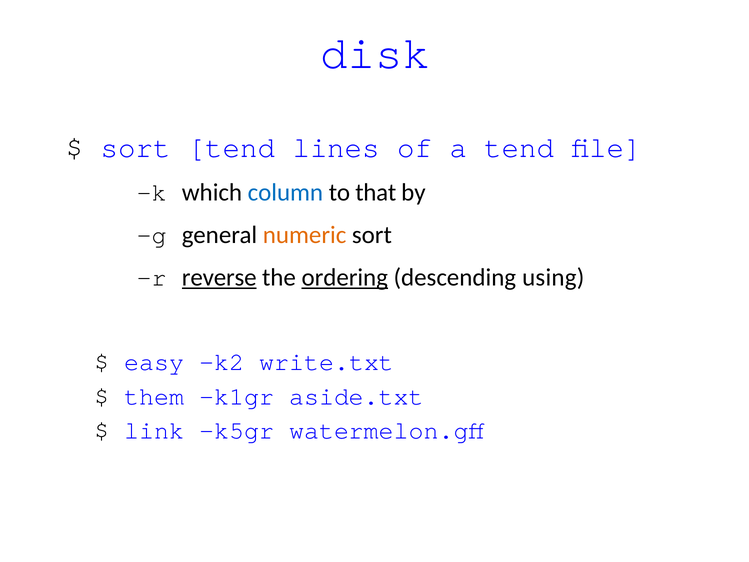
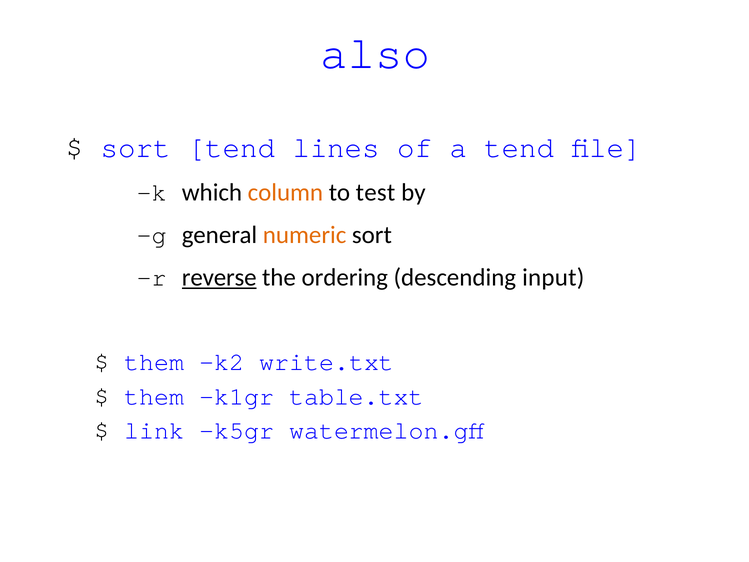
disk: disk -> also (375, 53)
column colour: blue -> orange (285, 192)
that: that -> test (376, 192)
ordering underline: present -> none (345, 277)
using: using -> input (553, 277)
easy: easy -> them (154, 362)
aside.txt: aside.txt -> table.txt (356, 396)
